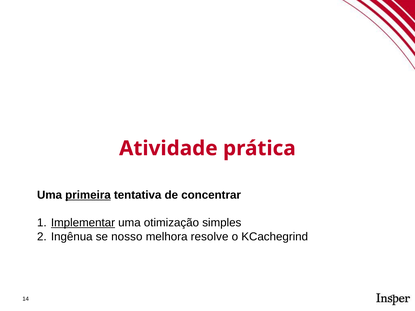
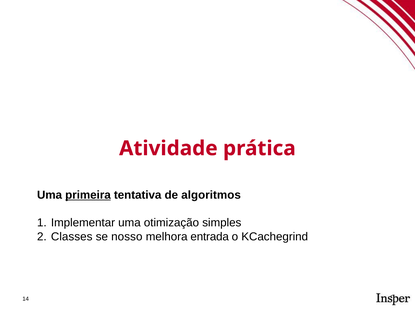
concentrar: concentrar -> algoritmos (211, 195)
Implementar underline: present -> none (83, 223)
Ingênua: Ingênua -> Classes (72, 237)
resolve: resolve -> entrada (210, 237)
